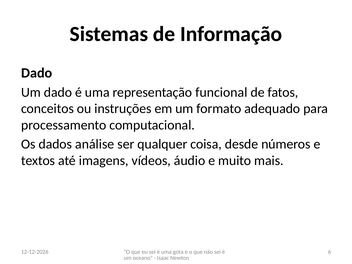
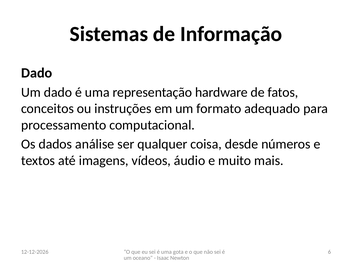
funcional: funcional -> hardware (221, 92)
